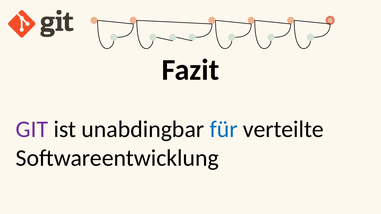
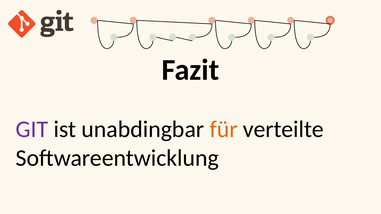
für colour: blue -> orange (224, 130)
